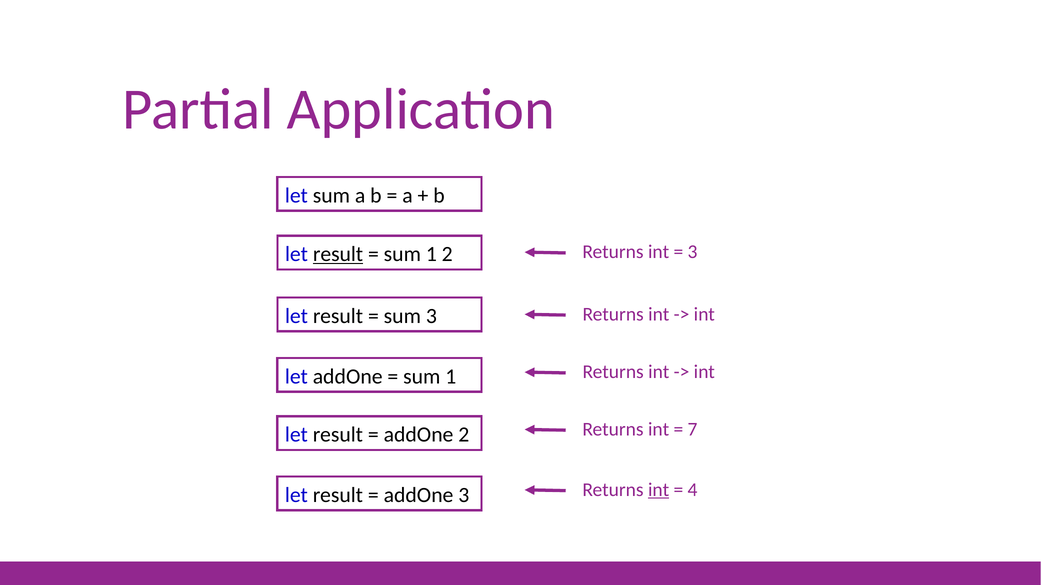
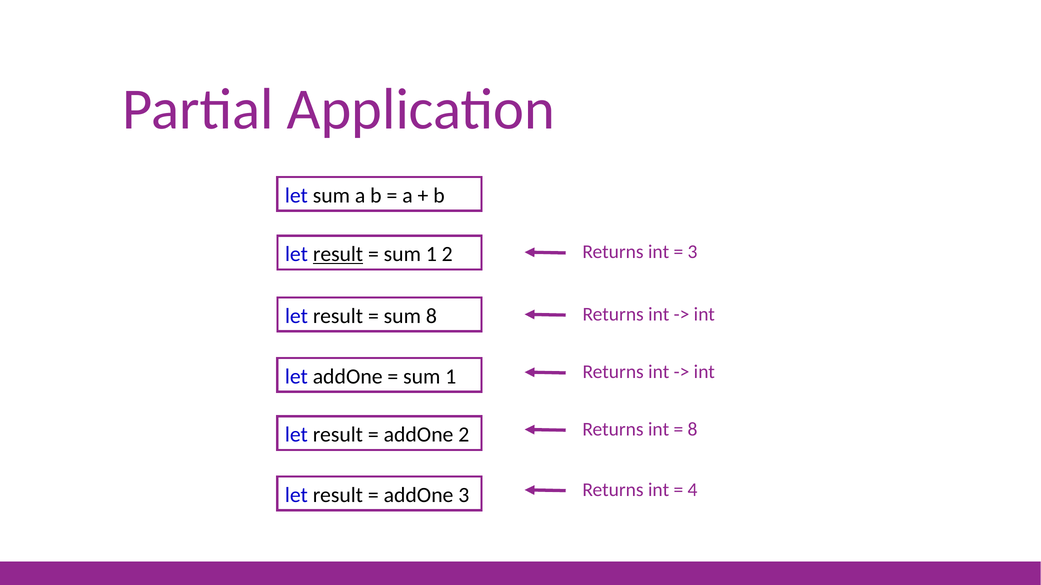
sum 3: 3 -> 8 (431, 316)
7: 7 -> 8 (693, 430)
int underline: present -> none (659, 490)
